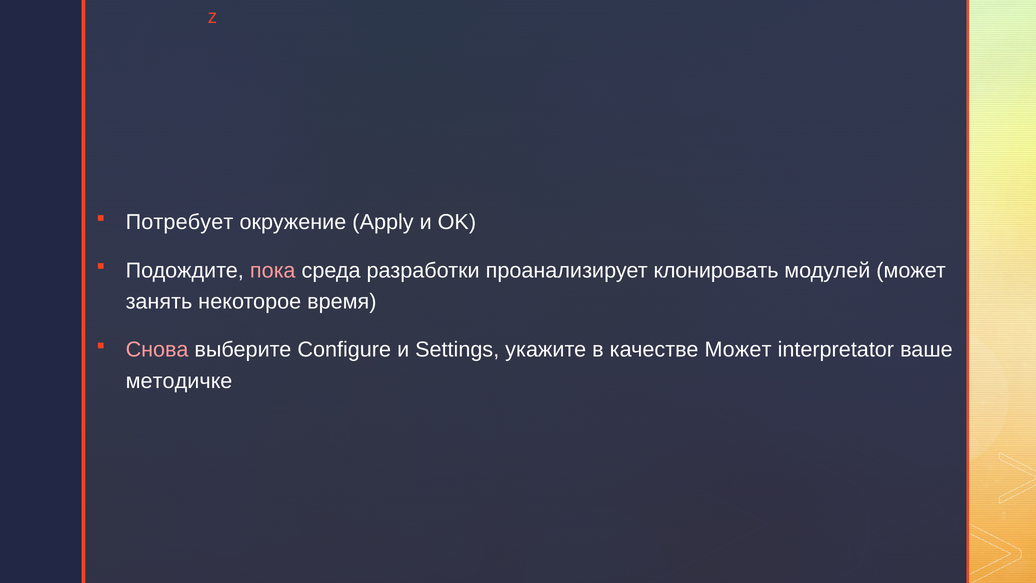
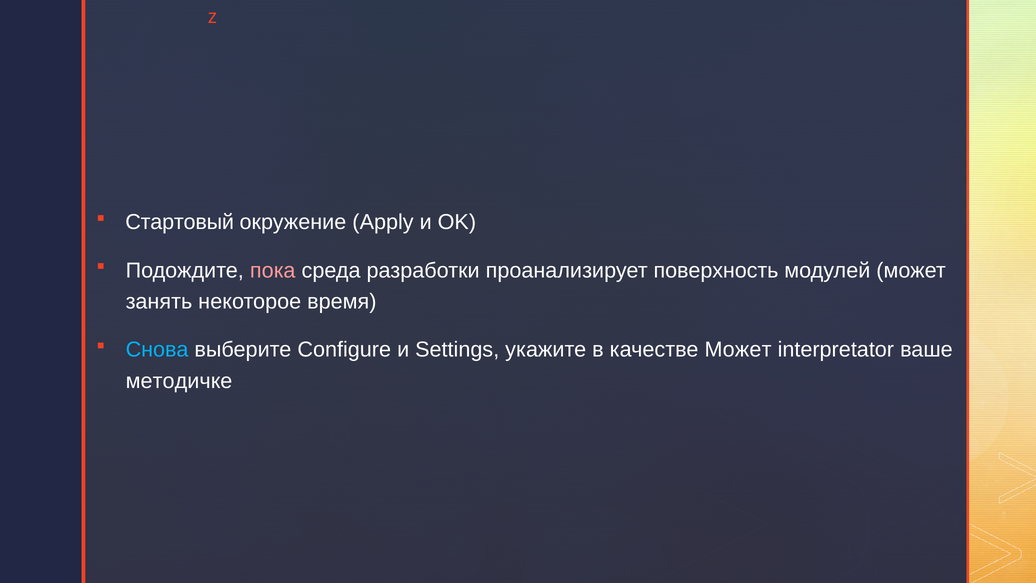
Потребует: Потребует -> Стартовый (180, 222)
клонировать: клонировать -> поверхность (716, 270)
Снова colour: pink -> light blue (157, 350)
